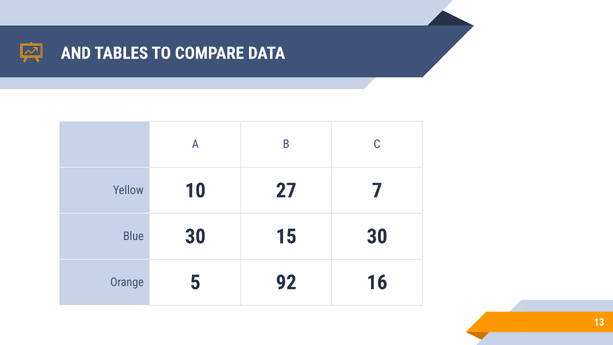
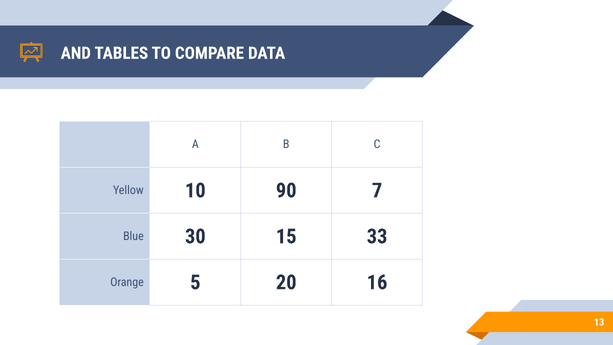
27: 27 -> 90 (286, 190)
15 30: 30 -> 33 (377, 236)
92: 92 -> 20 (286, 282)
